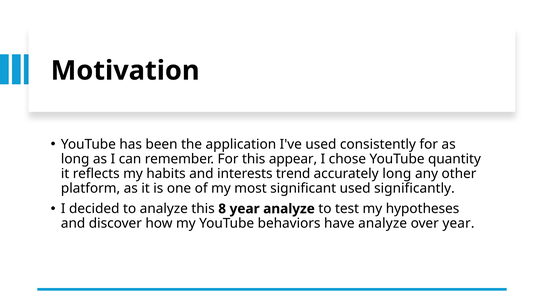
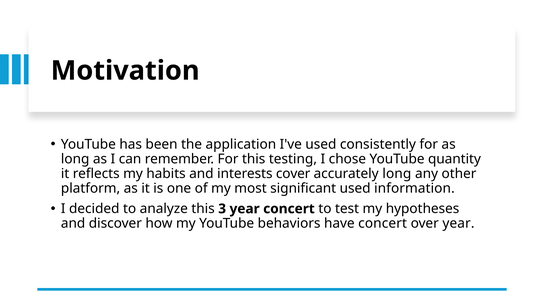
appear: appear -> testing (293, 159)
trend: trend -> cover (293, 174)
significantly: significantly -> information (414, 188)
8: 8 -> 3 (222, 209)
year analyze: analyze -> concert (289, 209)
have analyze: analyze -> concert (383, 223)
